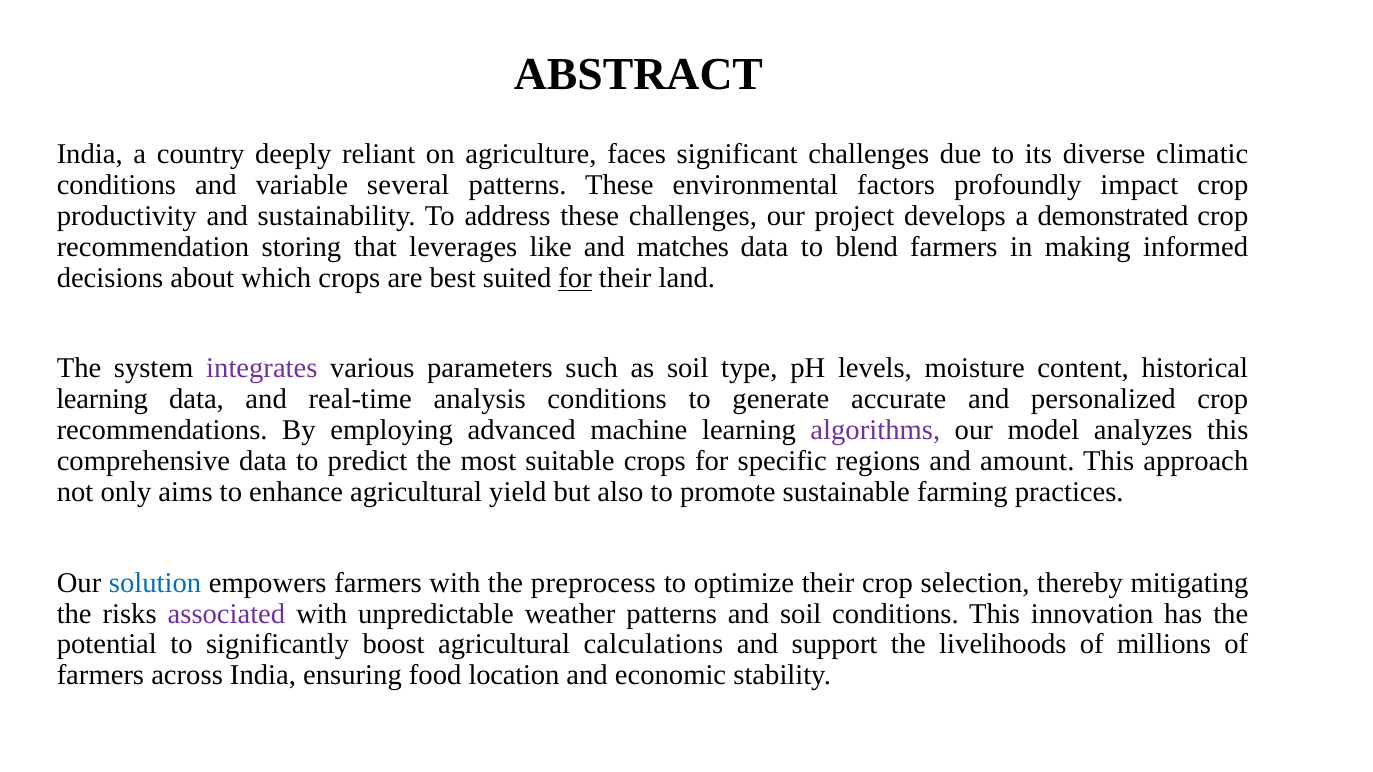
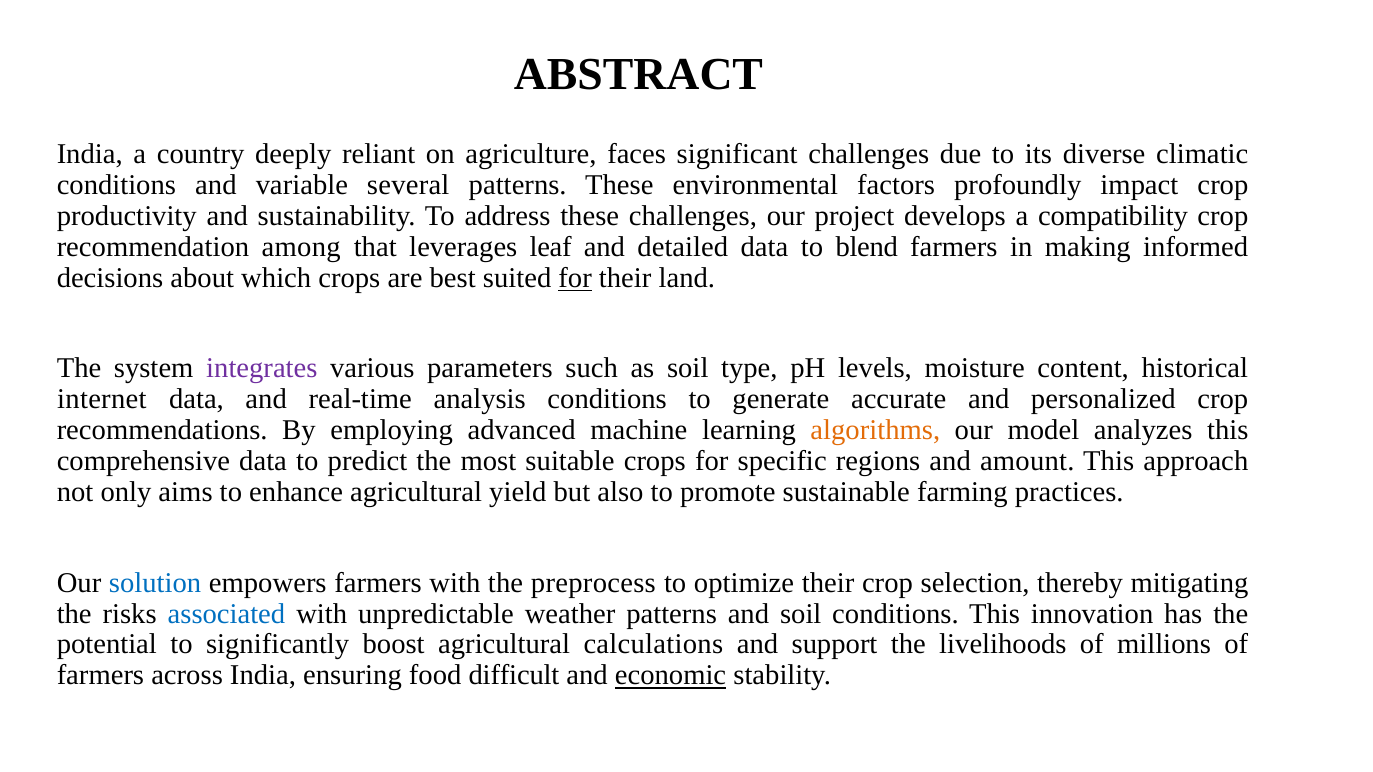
demonstrated: demonstrated -> compatibility (1113, 216)
storing: storing -> among (301, 247)
like: like -> leaf (551, 247)
matches: matches -> detailed (683, 247)
learning: learning -> internet (102, 400)
algorithms colour: purple -> orange (875, 431)
associated colour: purple -> blue (226, 614)
location: location -> difficult (514, 676)
economic underline: none -> present (671, 676)
